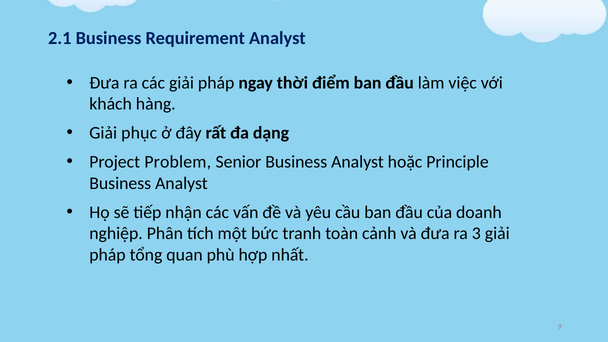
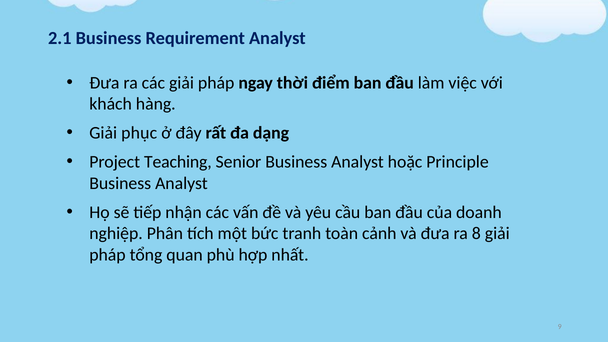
Problem: Problem -> Teaching (178, 162)
3: 3 -> 8 (476, 233)
